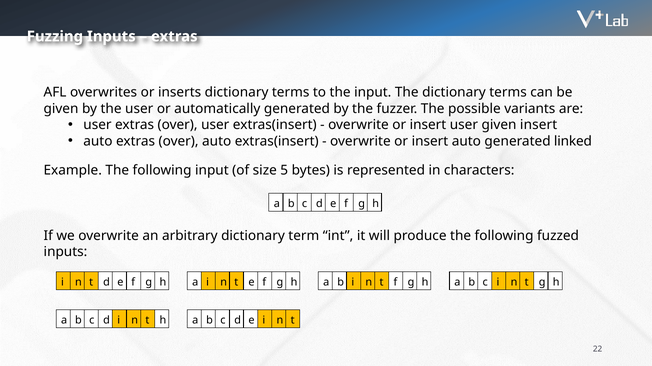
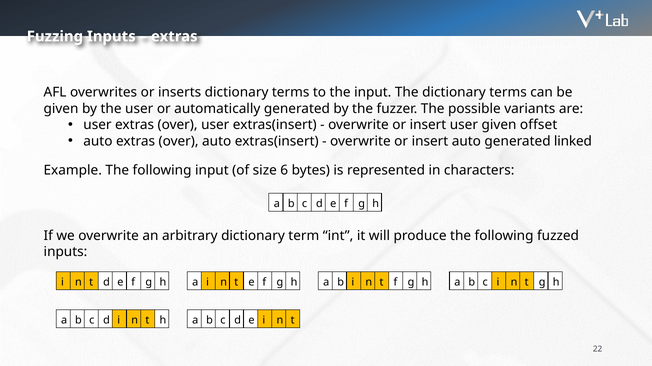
given insert: insert -> offset (539, 125)
5: 5 -> 6 (284, 171)
